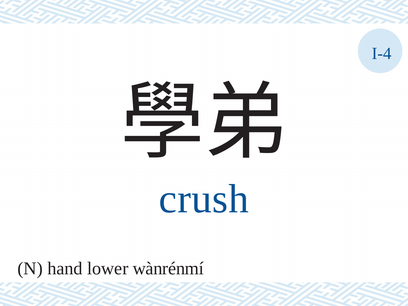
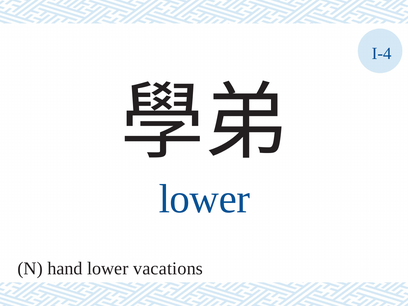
crush: crush -> lower (204, 199)
wànrénmí: wànrénmí -> vacations (168, 268)
